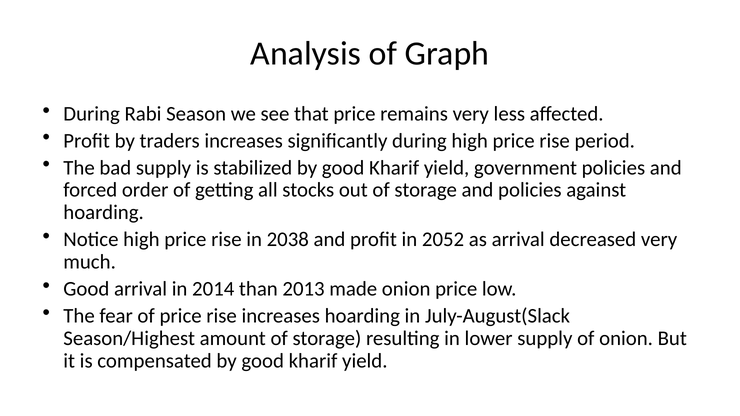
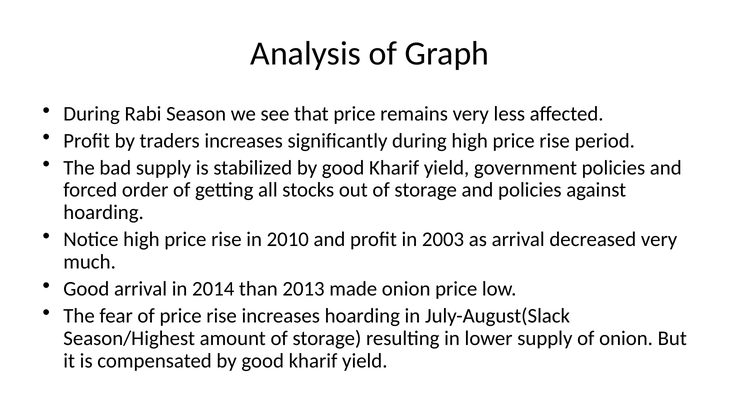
2038: 2038 -> 2010 (288, 240)
2052: 2052 -> 2003 (443, 240)
